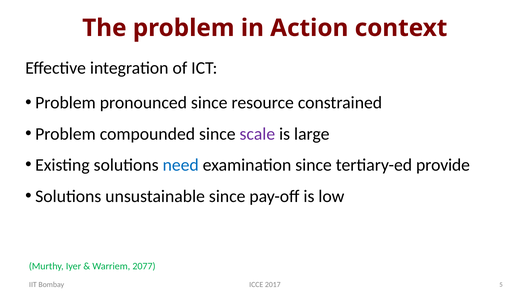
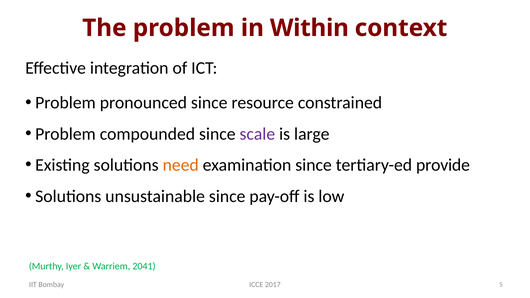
Action: Action -> Within (309, 28)
need colour: blue -> orange (181, 165)
2077: 2077 -> 2041 (144, 266)
